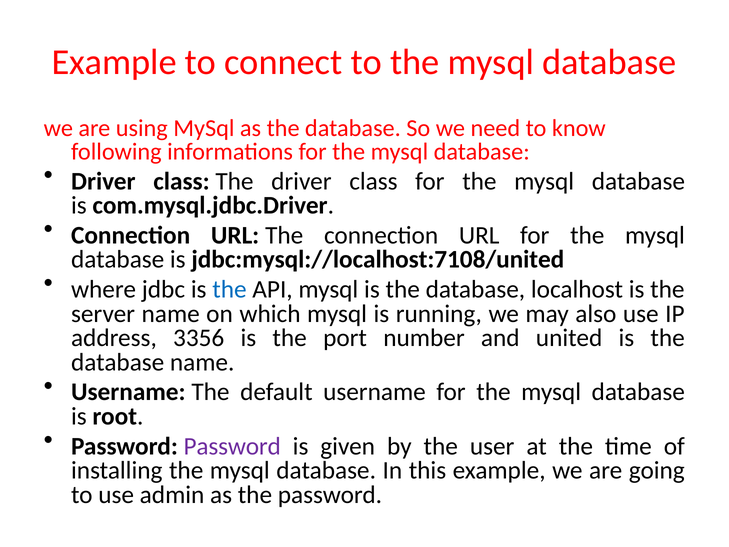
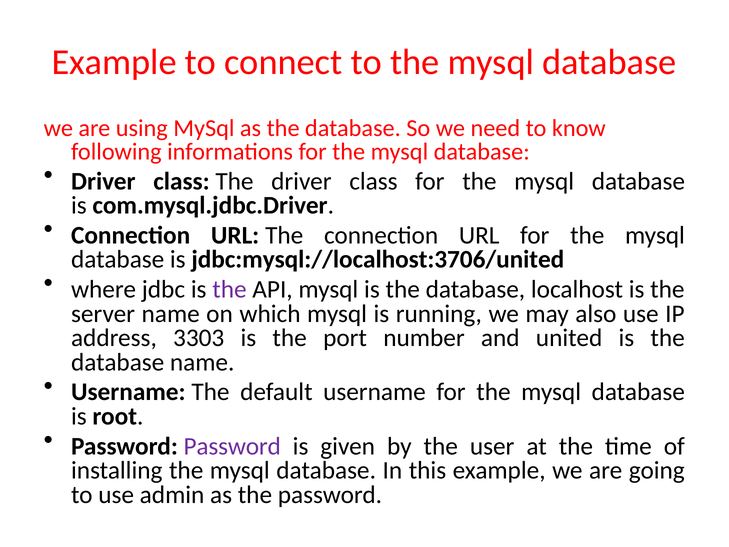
jdbc:mysql://localhost:7108/united: jdbc:mysql://localhost:7108/united -> jdbc:mysql://localhost:3706/united (378, 259)
the colour: blue -> purple (229, 289)
3356: 3356 -> 3303 (199, 338)
